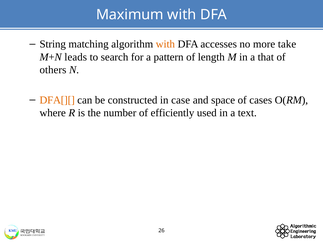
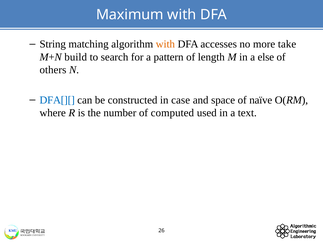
leads: leads -> build (76, 57)
that: that -> else (266, 57)
DFA[][ colour: orange -> blue (57, 100)
cases: cases -> naïve (261, 100)
efficiently: efficiently -> computed (172, 113)
